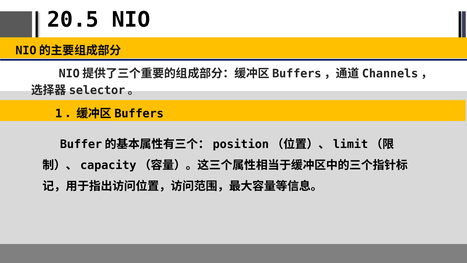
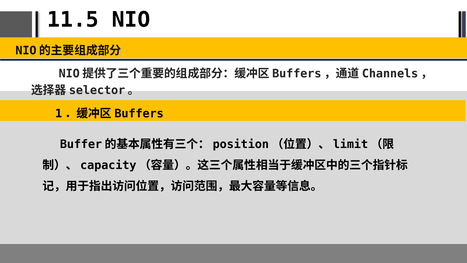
20.5: 20.5 -> 11.5 (73, 20)
